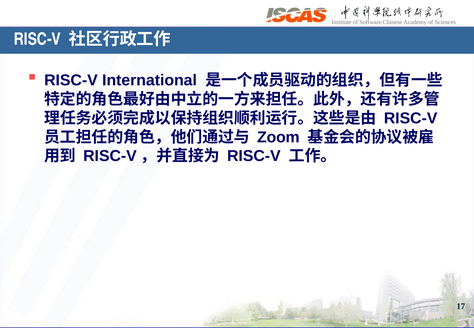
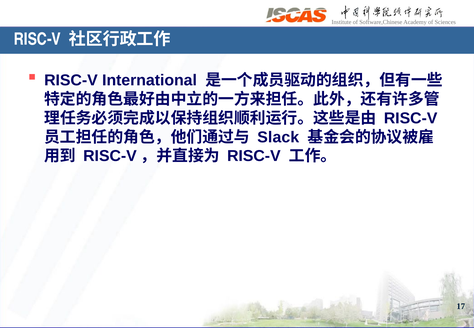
Zoom: Zoom -> Slack (278, 137)
